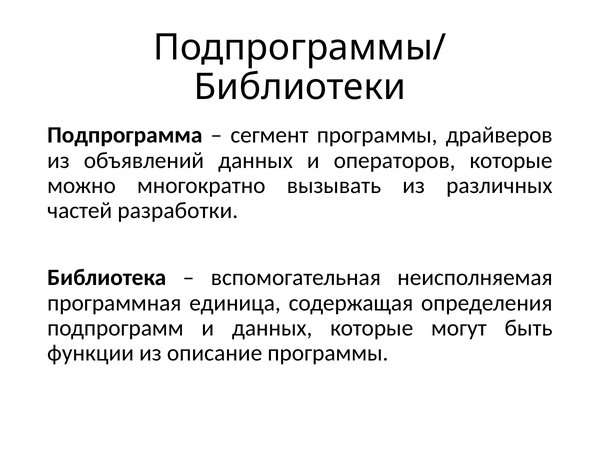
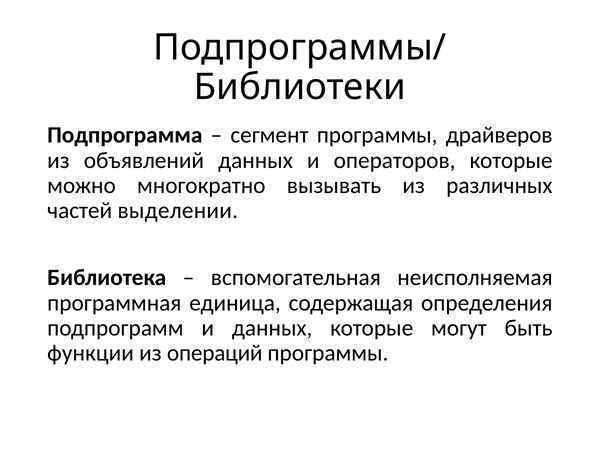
разработки: разработки -> выделении (178, 211)
описание: описание -> операций (215, 353)
